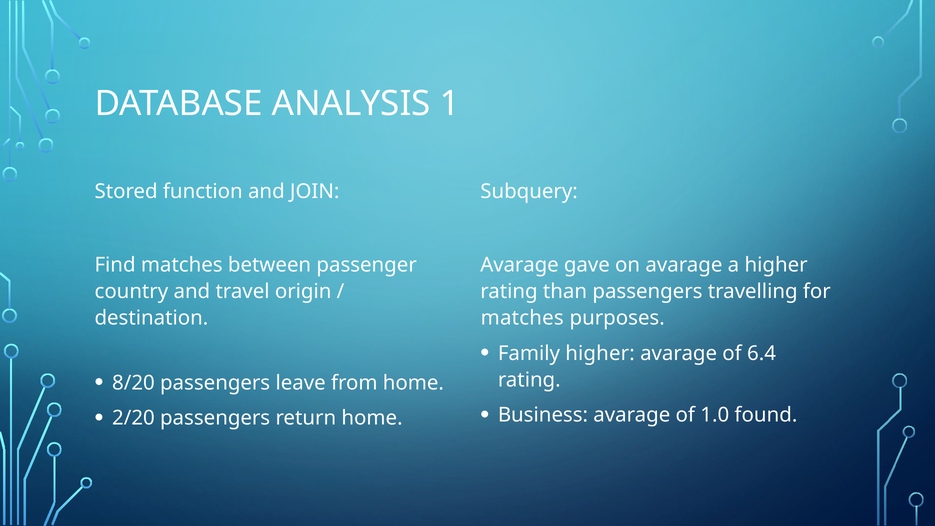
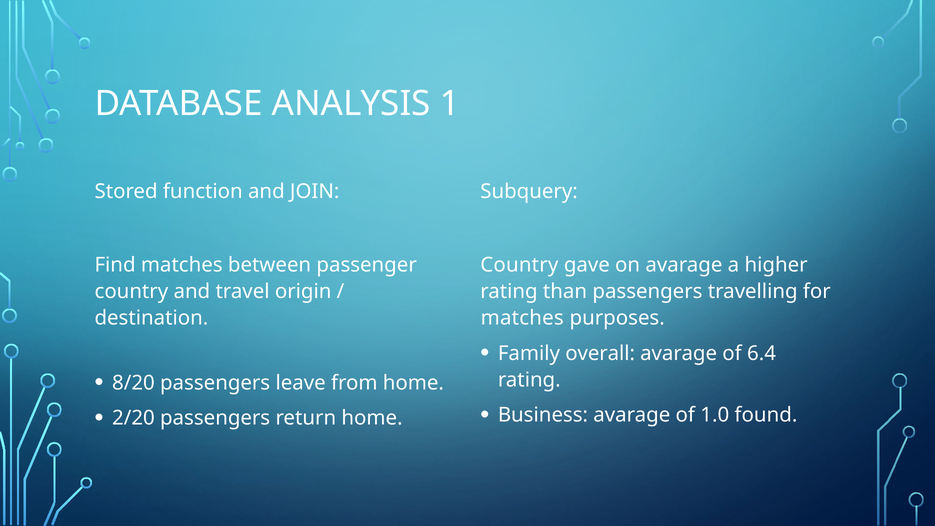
Avarage: Avarage -> Country (519, 265)
Family higher: higher -> overall (600, 353)
